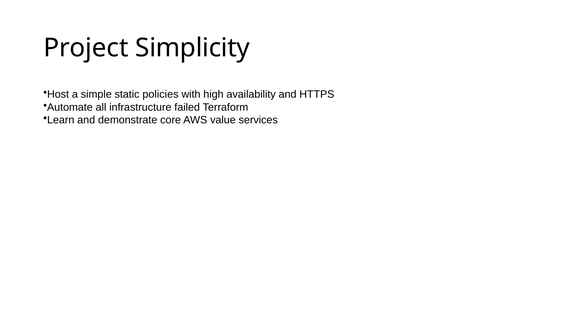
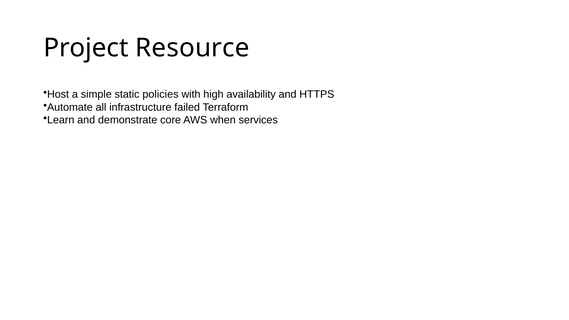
Simplicity: Simplicity -> Resource (192, 48)
value: value -> when (223, 120)
